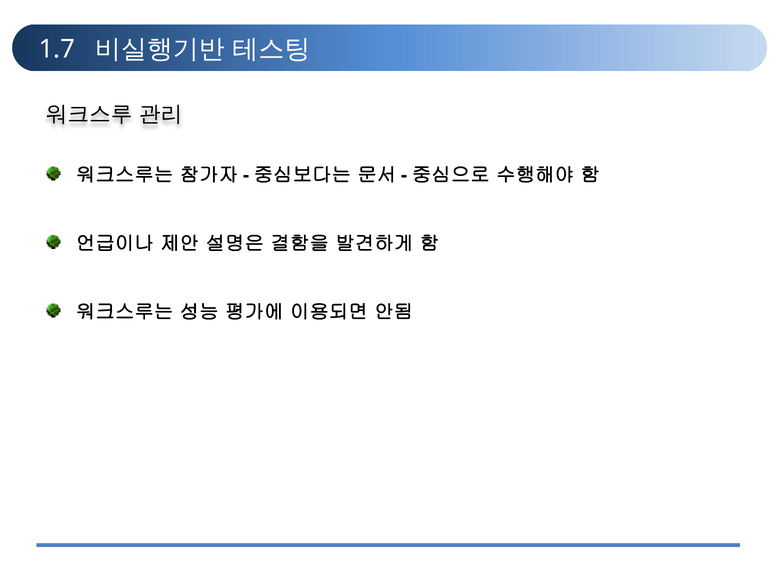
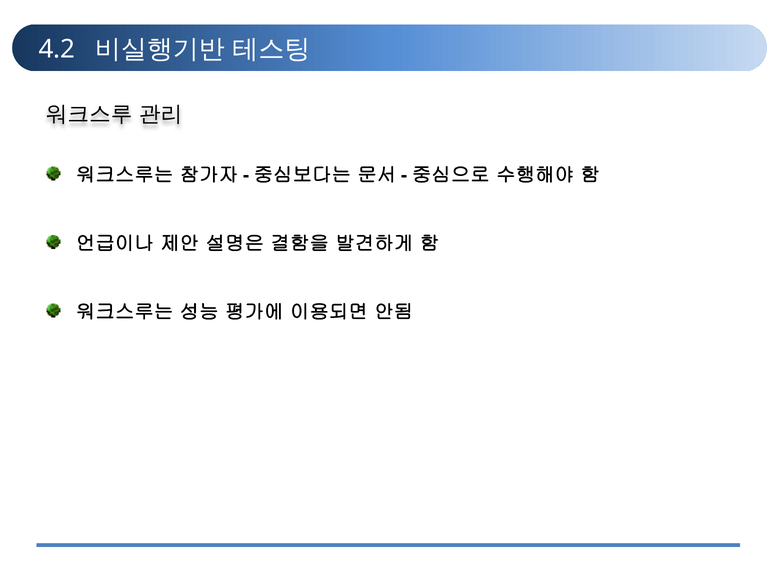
1.7: 1.7 -> 4.2 (57, 49)
